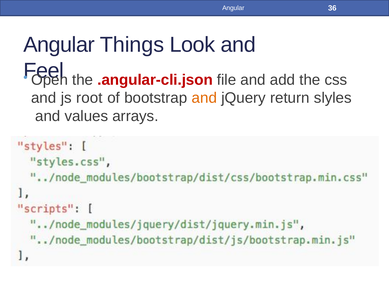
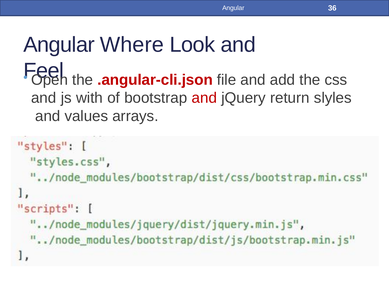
Things: Things -> Where (132, 45)
root: root -> with (89, 98)
and colour: orange -> red (204, 98)
